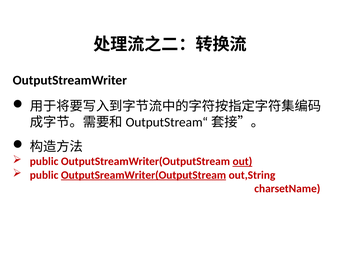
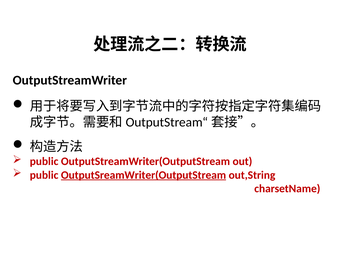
out underline: present -> none (242, 161)
